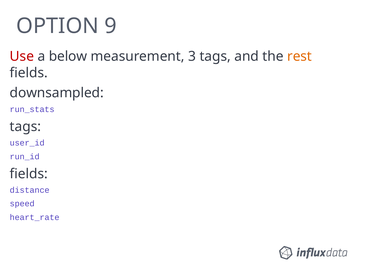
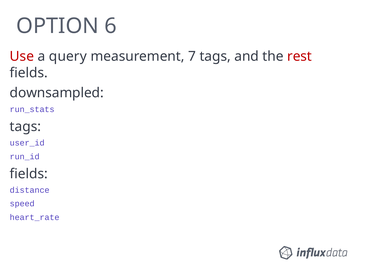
9: 9 -> 6 (111, 26)
below: below -> query (68, 56)
3: 3 -> 7 (192, 56)
rest colour: orange -> red (300, 56)
